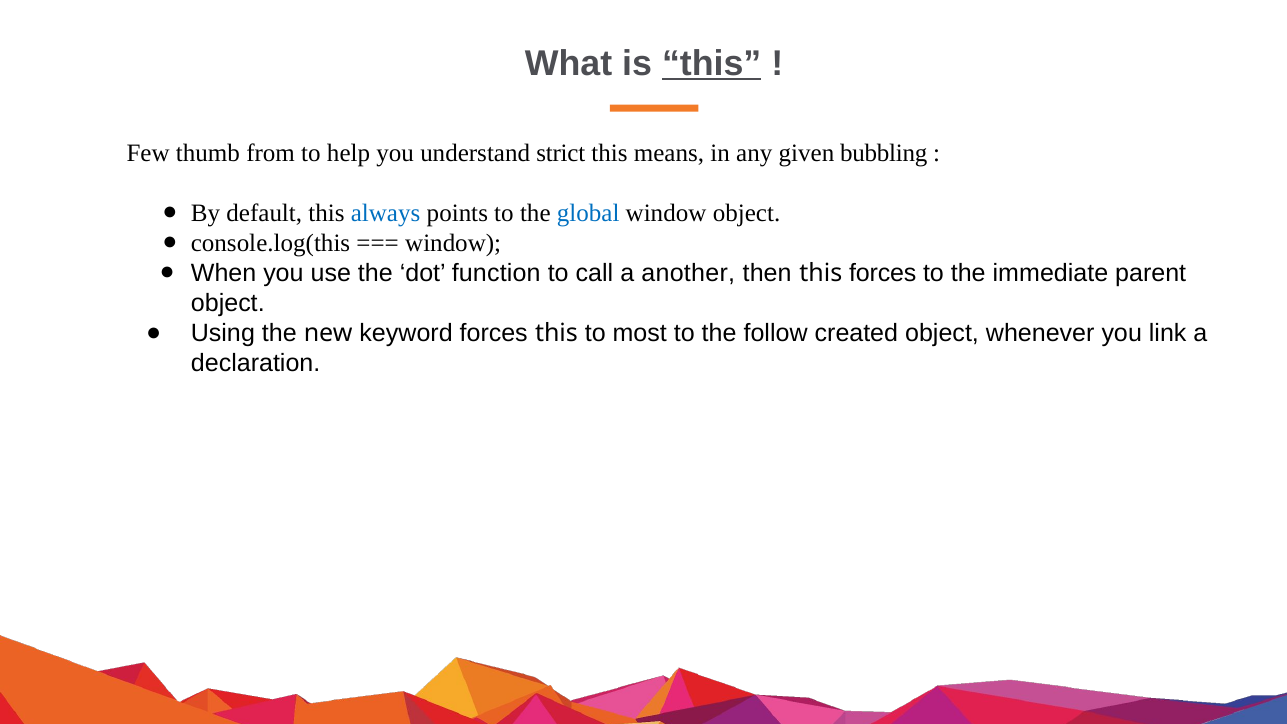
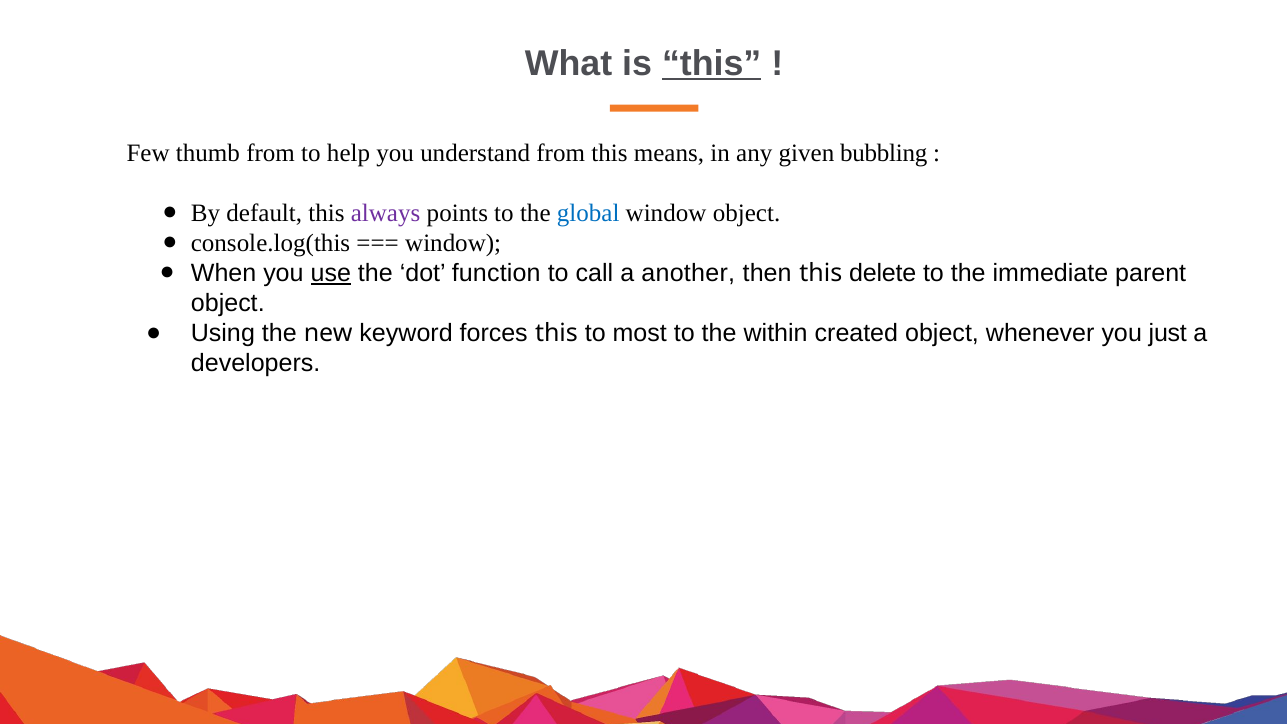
understand strict: strict -> from (561, 153)
always colour: blue -> purple (386, 213)
use underline: none -> present (331, 273)
this forces: forces -> delete (883, 273)
follow: follow -> within (776, 333)
link: link -> just (1168, 333)
declaration: declaration -> developers (256, 363)
